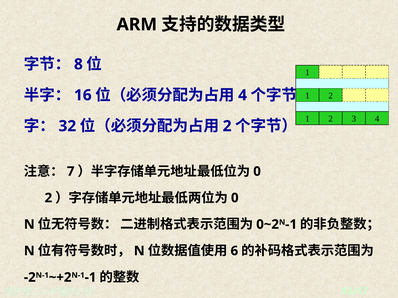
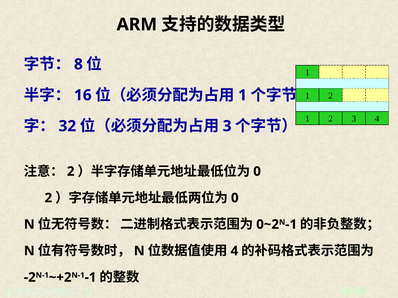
4: 4 -> 1 (243, 95)
2: 2 -> 3 (227, 126)
7: 7 -> 2 (71, 172)
6: 6 -> 4 (234, 251)
